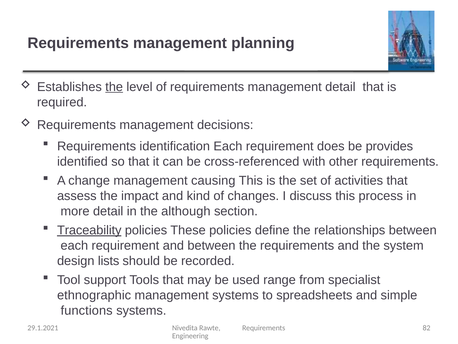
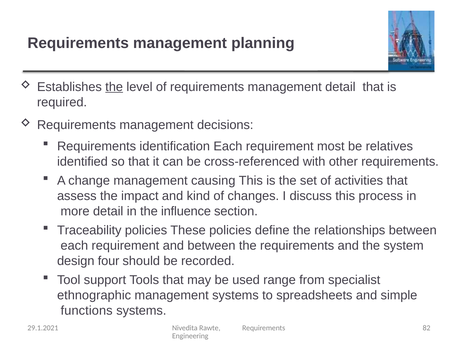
does: does -> most (331, 146)
provides: provides -> relatives (389, 146)
although: although -> influence (186, 211)
Traceability underline: present -> none (89, 230)
lists: lists -> four (109, 261)
